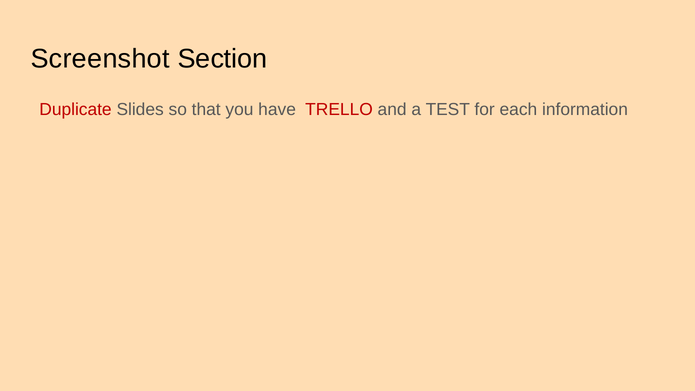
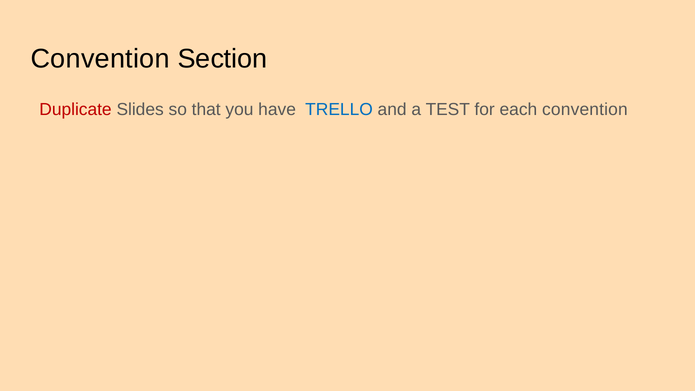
Screenshot: Screenshot -> Convention (100, 59)
TRELLO colour: red -> blue (339, 109)
each information: information -> convention (585, 109)
